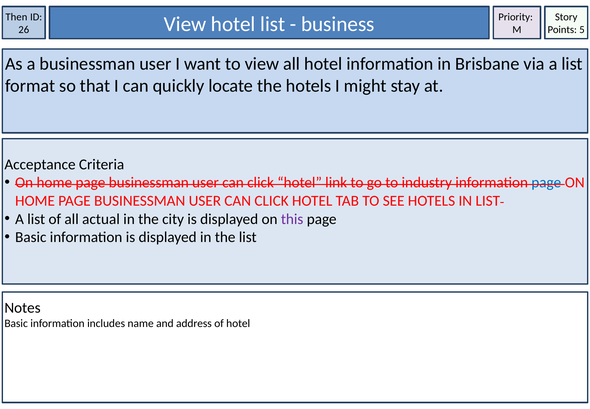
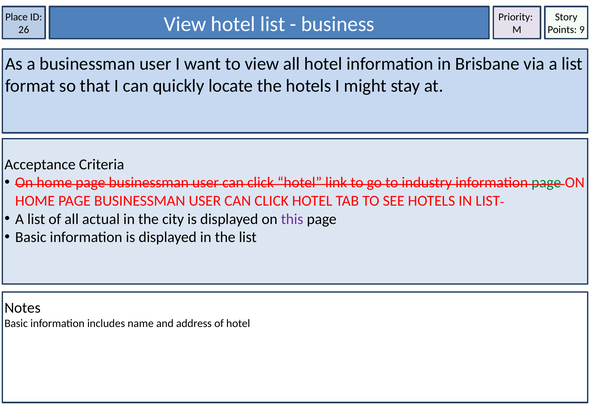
Then: Then -> Place (16, 17)
5: 5 -> 9 (582, 30)
page colour: blue -> green (546, 182)
